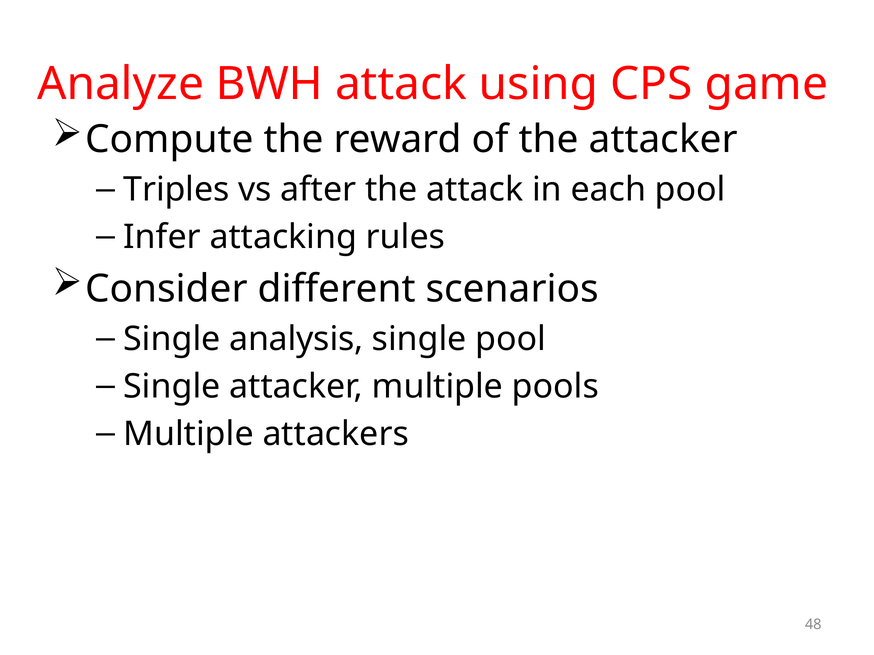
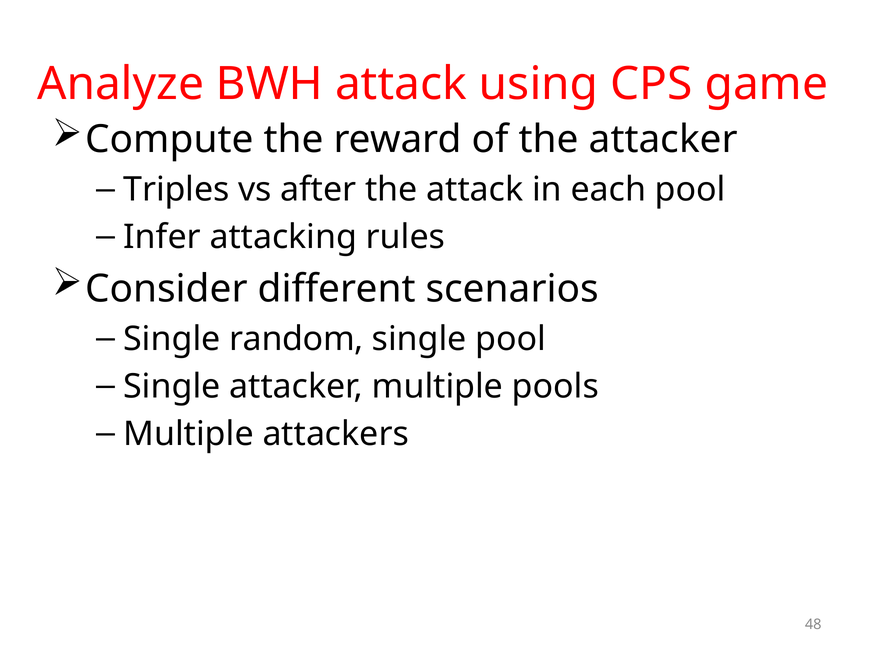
analysis: analysis -> random (296, 339)
